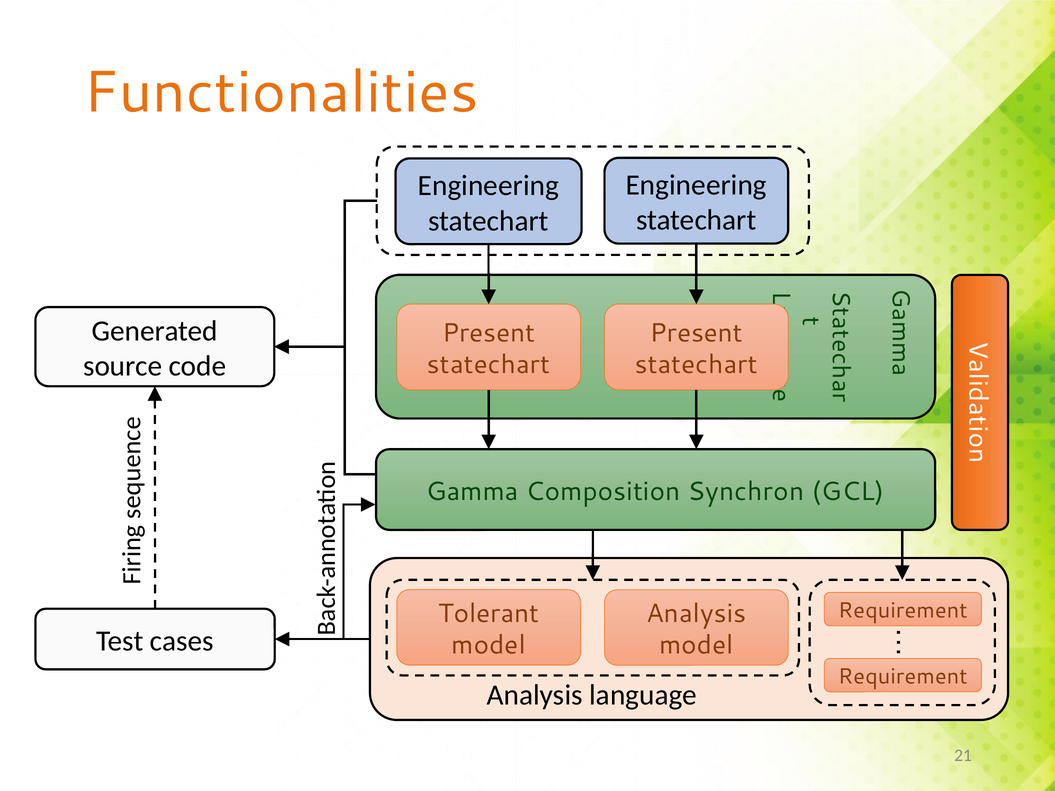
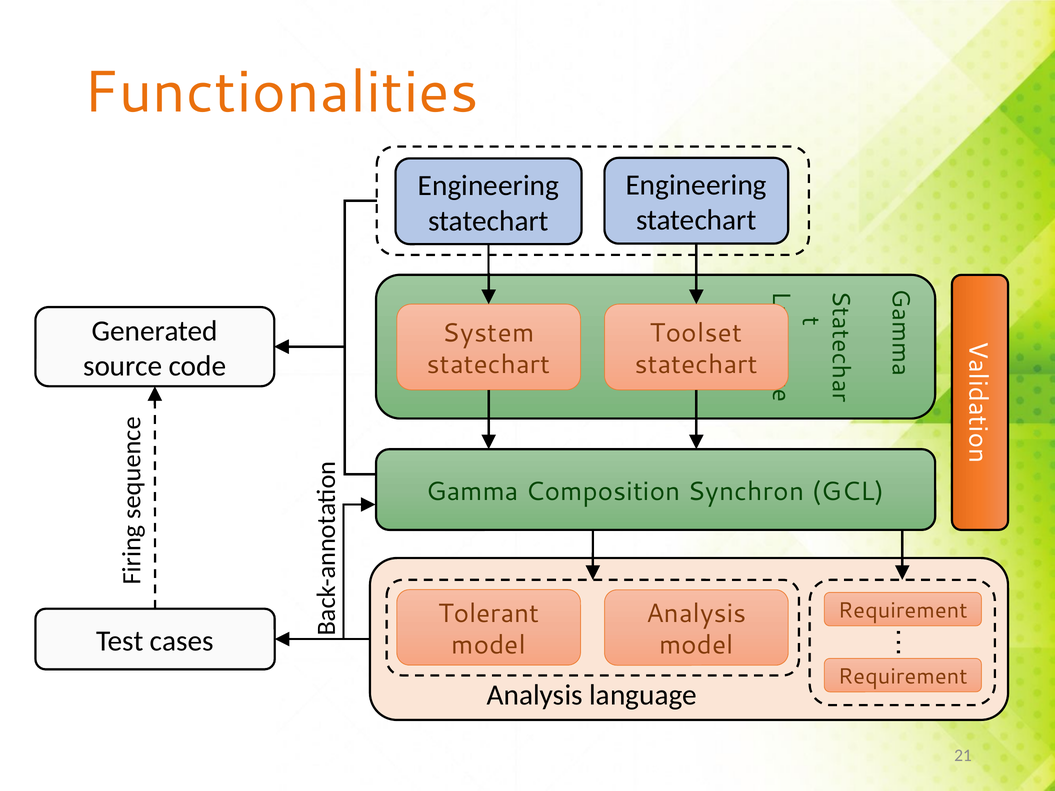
Present: Present -> System (488, 333)
Present: Present -> Toolset (696, 333)
